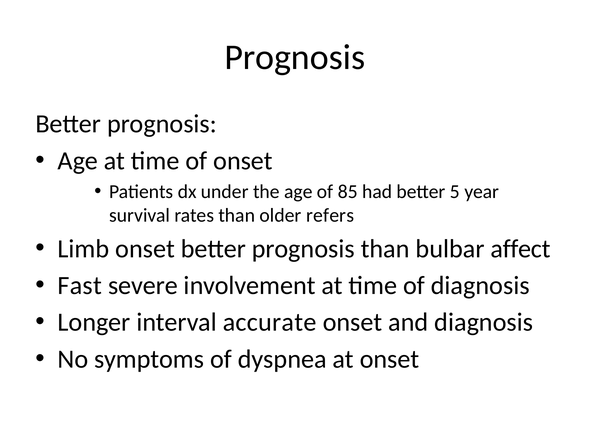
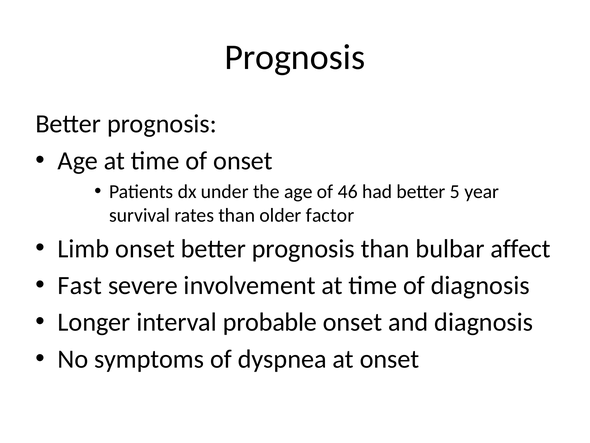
85: 85 -> 46 (348, 192)
refers: refers -> factor (330, 215)
accurate: accurate -> probable (270, 322)
